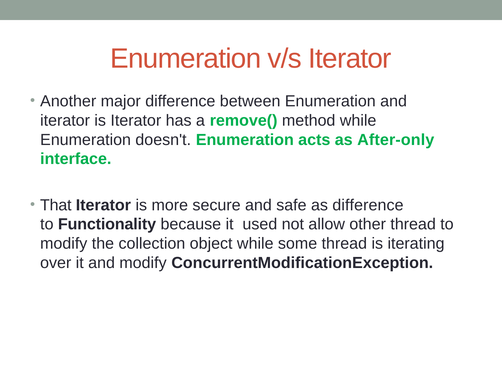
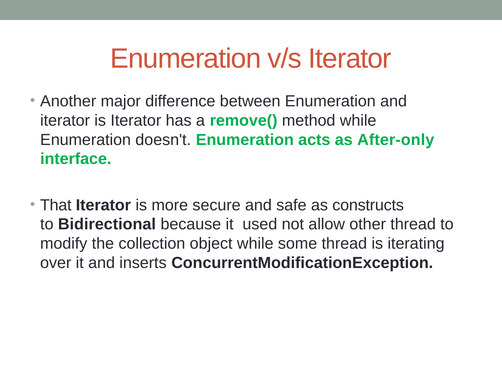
as difference: difference -> constructs (368, 205)
Functionality: Functionality -> Bidirectional (107, 224)
and modify: modify -> inserts (143, 262)
